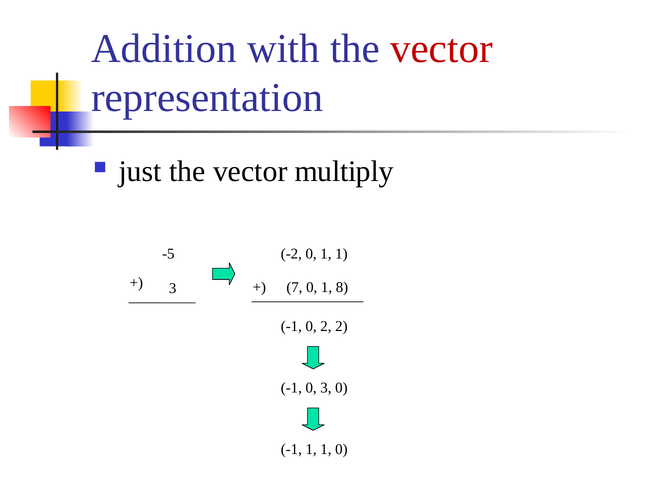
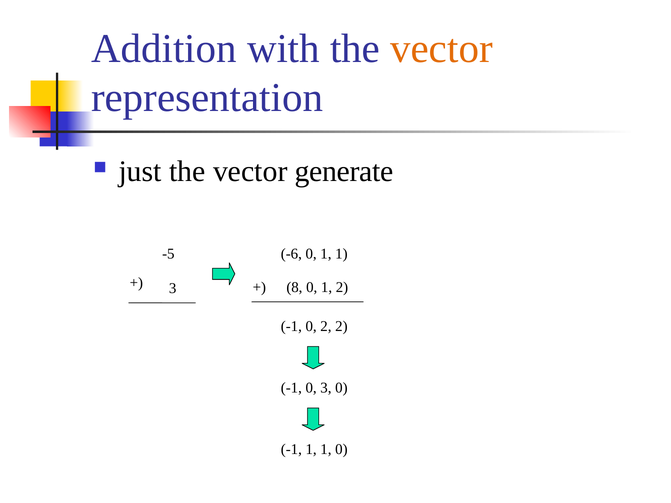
vector colour: red -> orange (442, 49)
multiply: multiply -> generate (344, 171)
-2: -2 -> -6 (291, 254)
7: 7 -> 8 (294, 287)
1 8: 8 -> 2 (342, 287)
